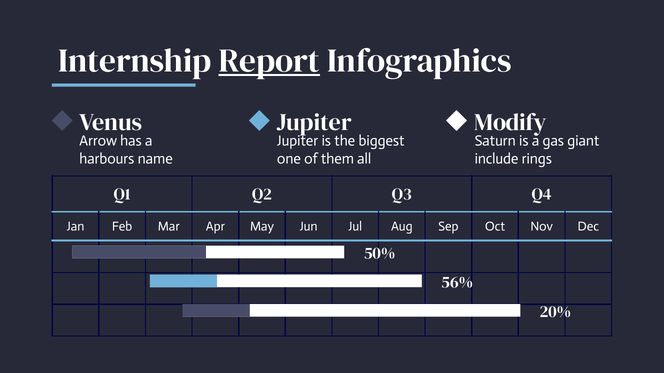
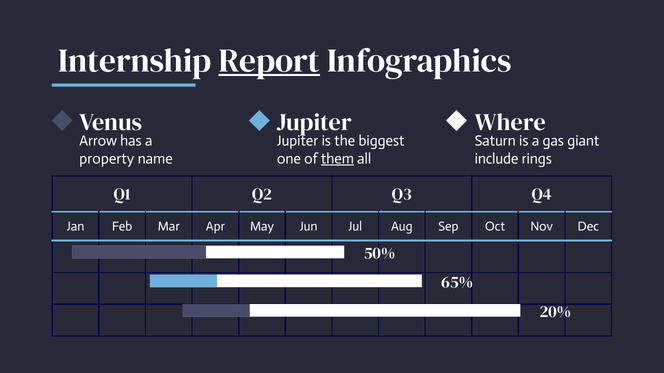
Modify: Modify -> Where (510, 122)
harbours: harbours -> property (107, 159)
them underline: none -> present (337, 159)
56%: 56% -> 65% (457, 282)
